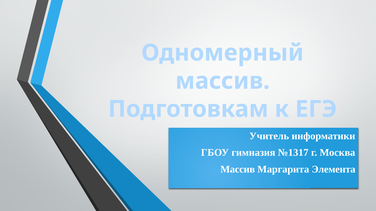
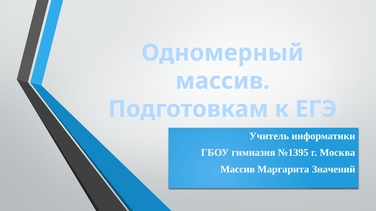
№1317: №1317 -> №1395 (293, 153)
Элемента: Элемента -> Значений (334, 170)
